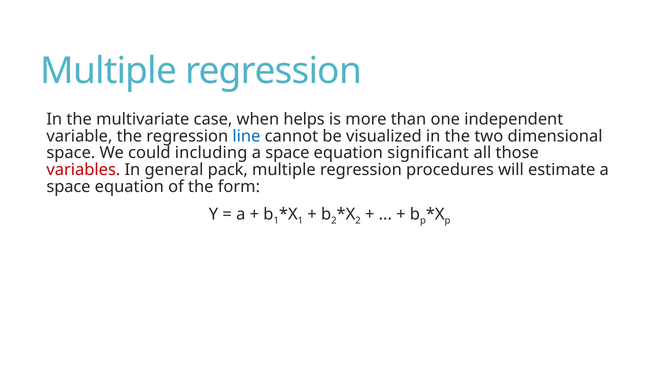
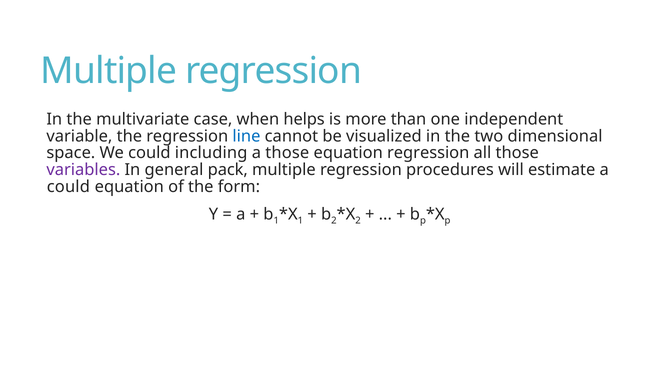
space: space -> those (287, 153)
equation significant: significant -> regression (428, 153)
variables colour: red -> purple (83, 170)
space: space -> could (68, 186)
